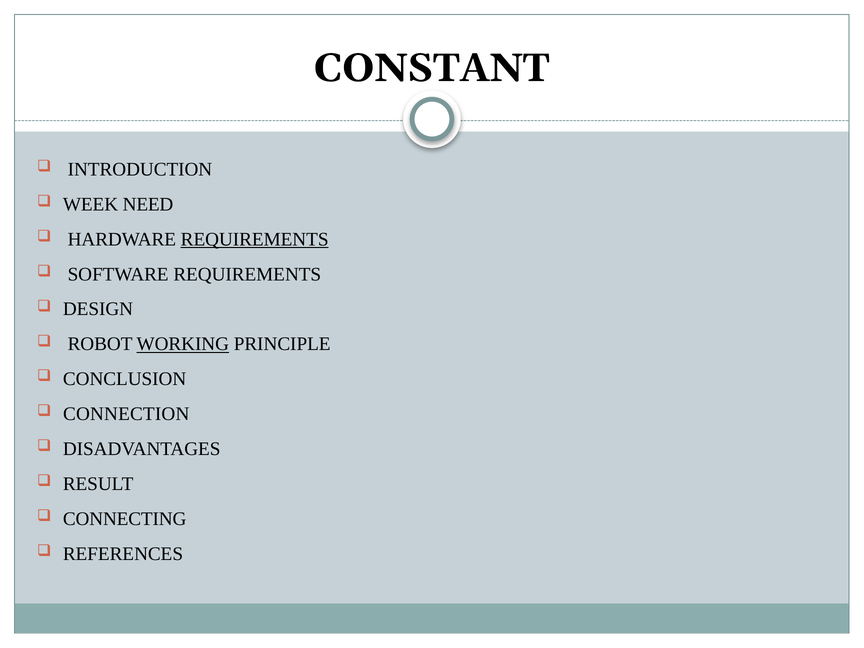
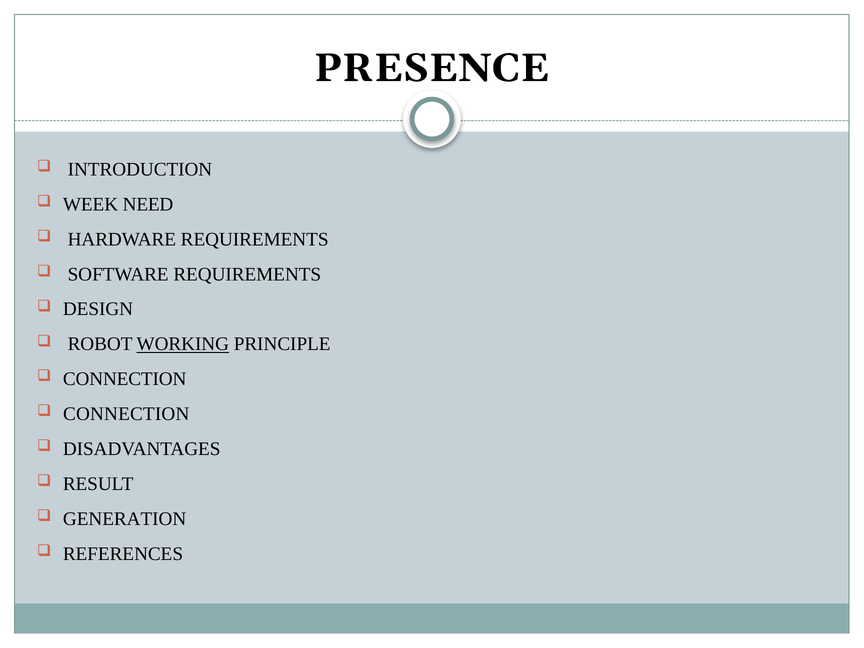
CONSTANT: CONSTANT -> PRESENCE (431, 68)
REQUIREMENTS underline: present -> none (255, 239)
CONCLUSION: CONCLUSION -> CONNECTION (125, 379)
CONNECTING: CONNECTING -> GENERATION (125, 519)
